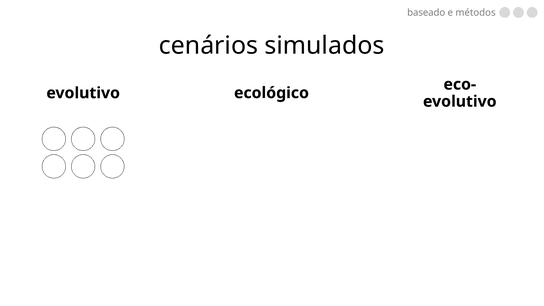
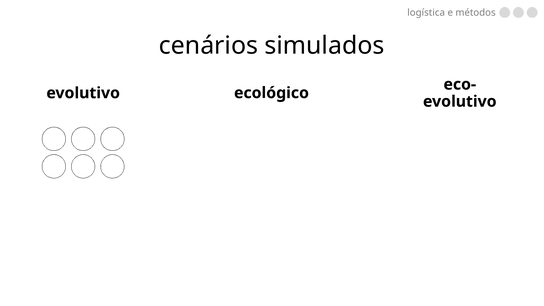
baseado: baseado -> logística (426, 13)
